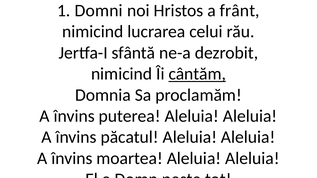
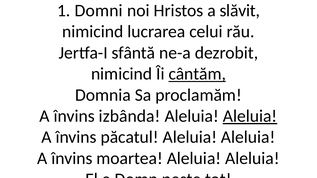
frânt: frânt -> slăvit (240, 11)
puterea: puterea -> izbânda (130, 116)
Aleluia underline: none -> present (250, 116)
